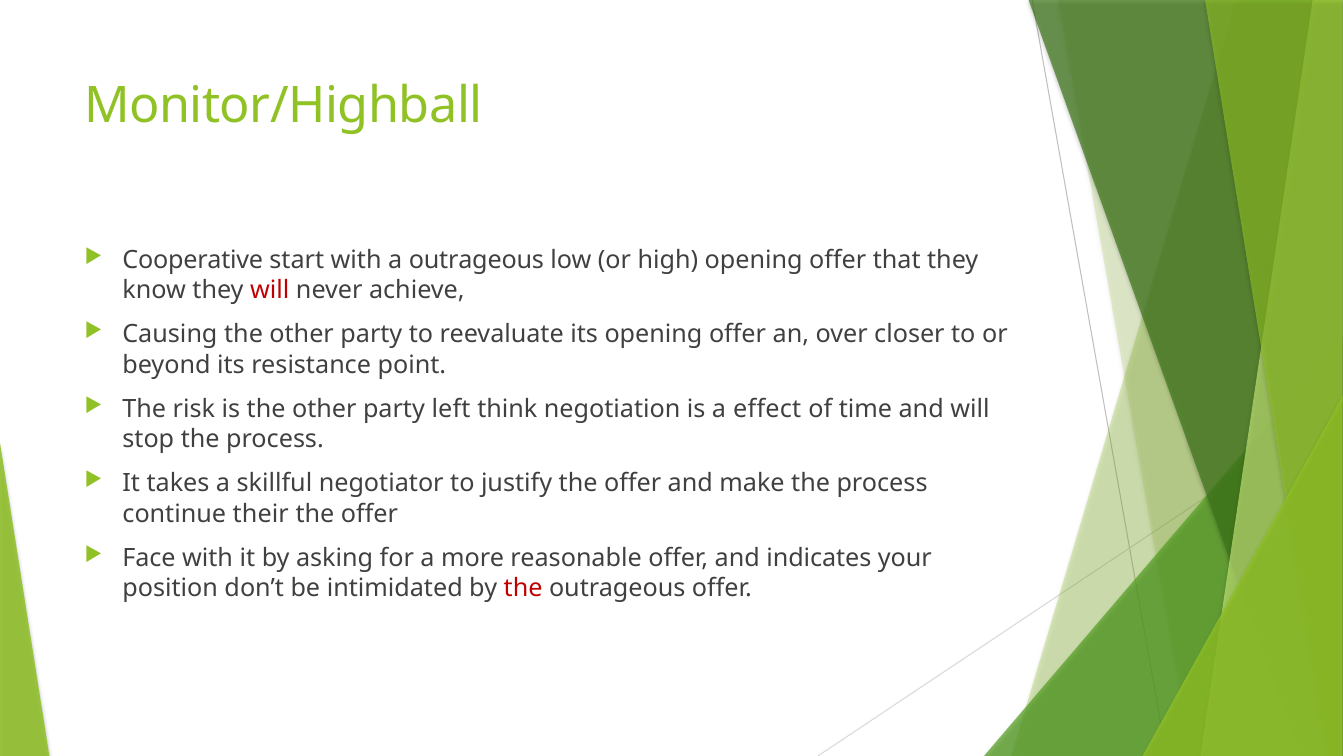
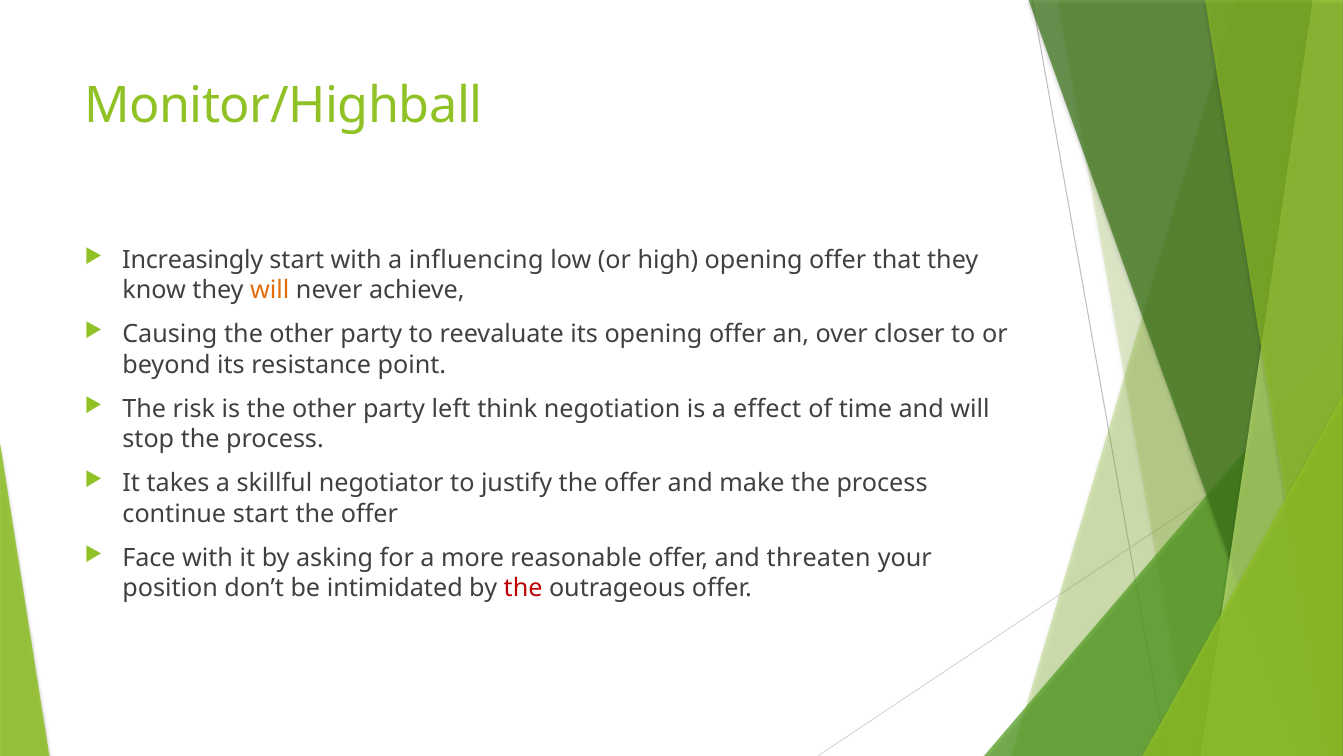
Cooperative: Cooperative -> Increasingly (193, 260)
a outrageous: outrageous -> influencing (476, 260)
will colour: red -> orange (270, 290)
continue their: their -> start (261, 513)
indicates: indicates -> threaten (819, 558)
